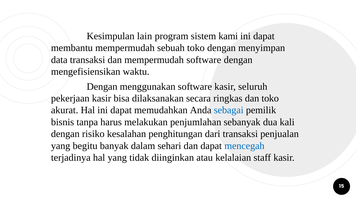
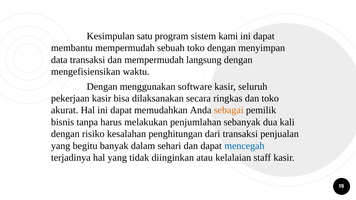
lain: lain -> satu (145, 36)
mempermudah software: software -> langsung (204, 60)
sebagai colour: blue -> orange (229, 110)
